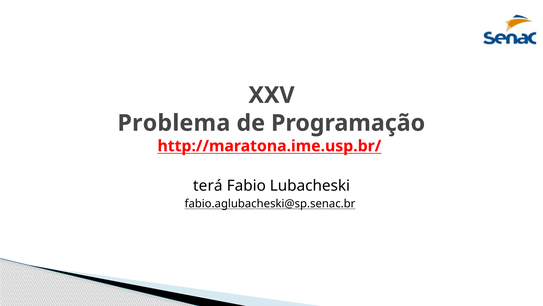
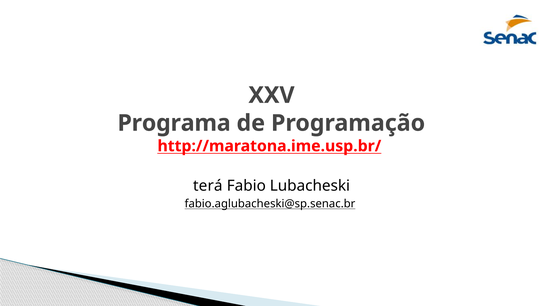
Problema: Problema -> Programa (174, 123)
